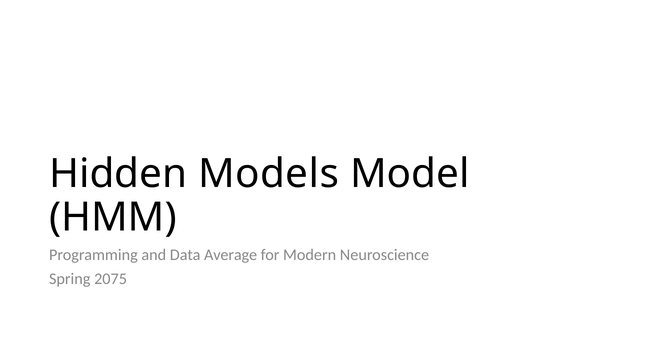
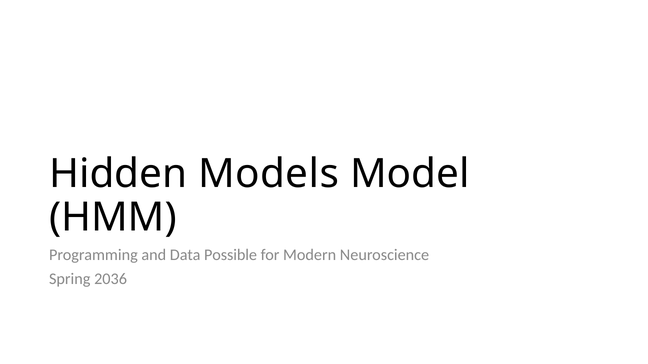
Average: Average -> Possible (231, 255)
2075: 2075 -> 2036 (111, 279)
